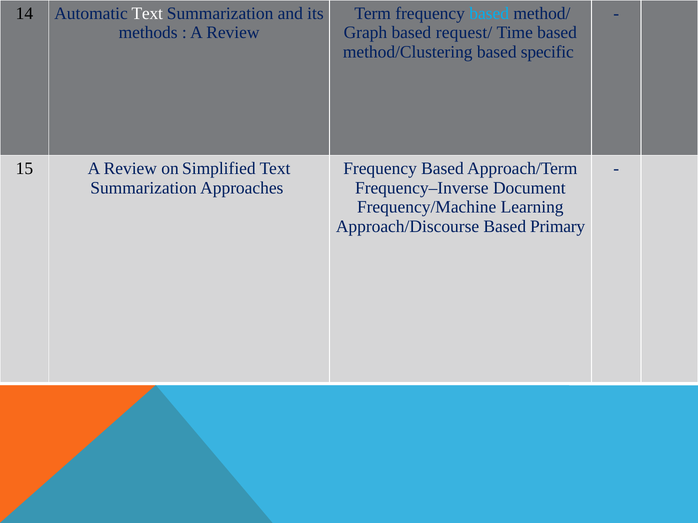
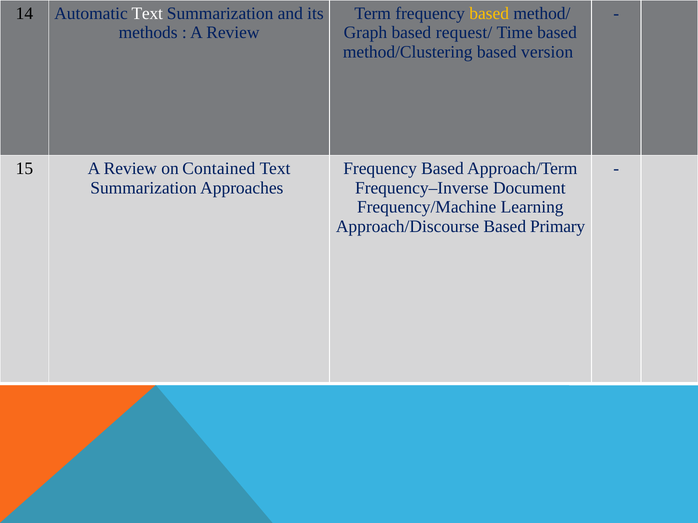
based colour: light blue -> yellow (489, 13)
specific: specific -> version (547, 52)
Simplified: Simplified -> Contained (219, 169)
